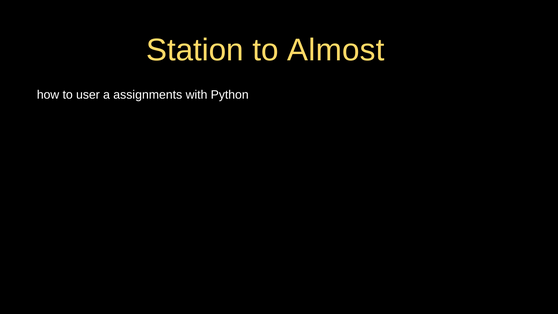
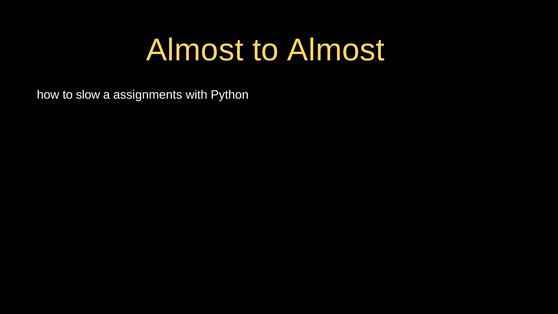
Station: Station -> Almost (195, 50)
user: user -> slow (88, 95)
